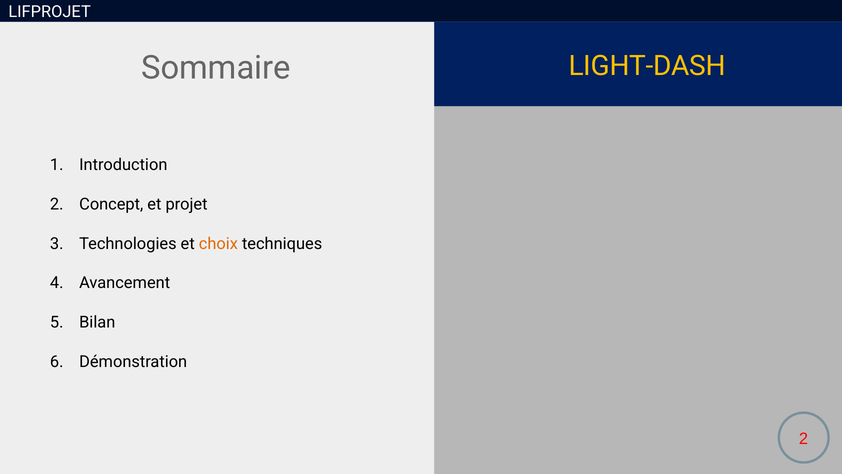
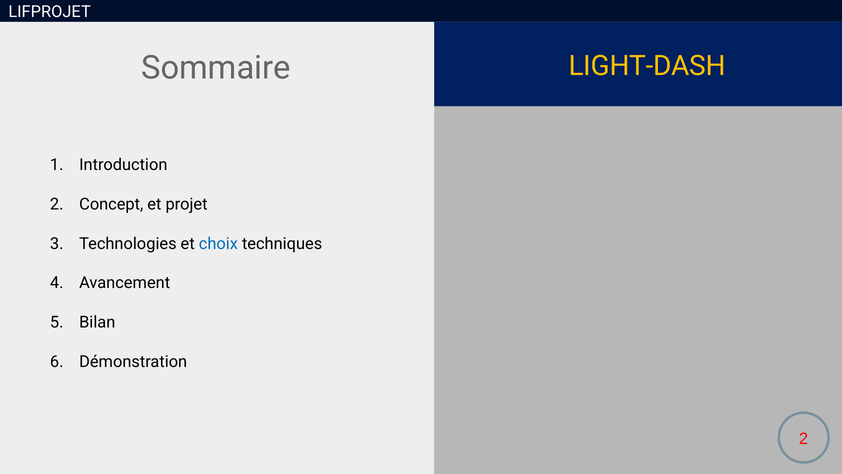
choix colour: orange -> blue (218, 243)
